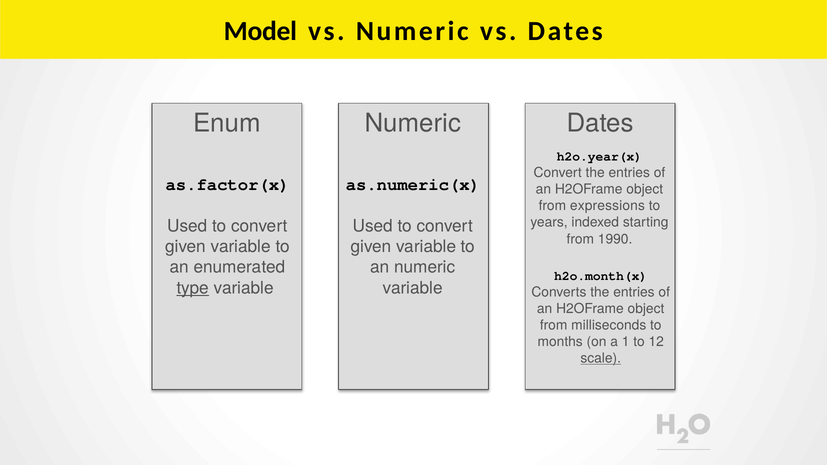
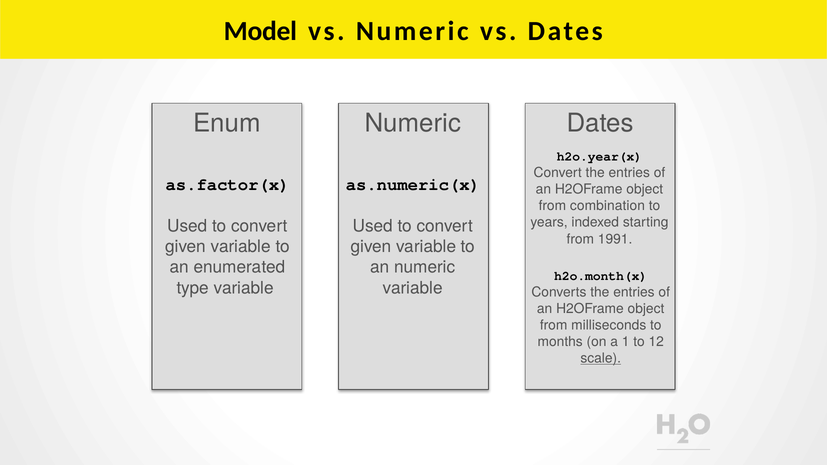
expressions: expressions -> combination (607, 206)
1990: 1990 -> 1991 (615, 239)
type underline: present -> none (193, 288)
